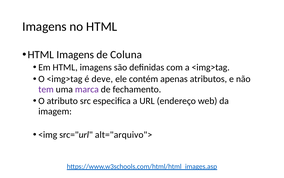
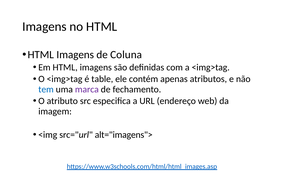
deve: deve -> table (102, 79)
tem colour: purple -> blue (46, 89)
alt="arquivo">: alt="arquivo"> -> alt="imagens"> (124, 134)
